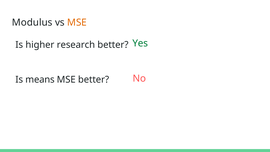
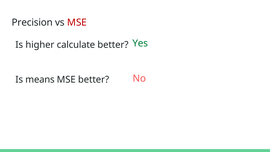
Modulus: Modulus -> Precision (32, 22)
MSE colour: orange -> red (77, 22)
research: research -> calculate (76, 45)
